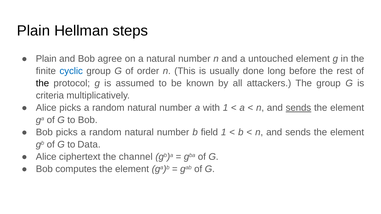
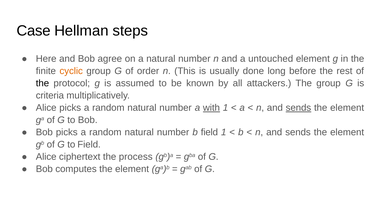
Plain: Plain -> Case (34, 31)
Plain: Plain -> Here (46, 59)
cyclic colour: blue -> orange (71, 71)
with underline: none -> present (211, 108)
to Data: Data -> Field (89, 145)
channel: channel -> process (136, 157)
